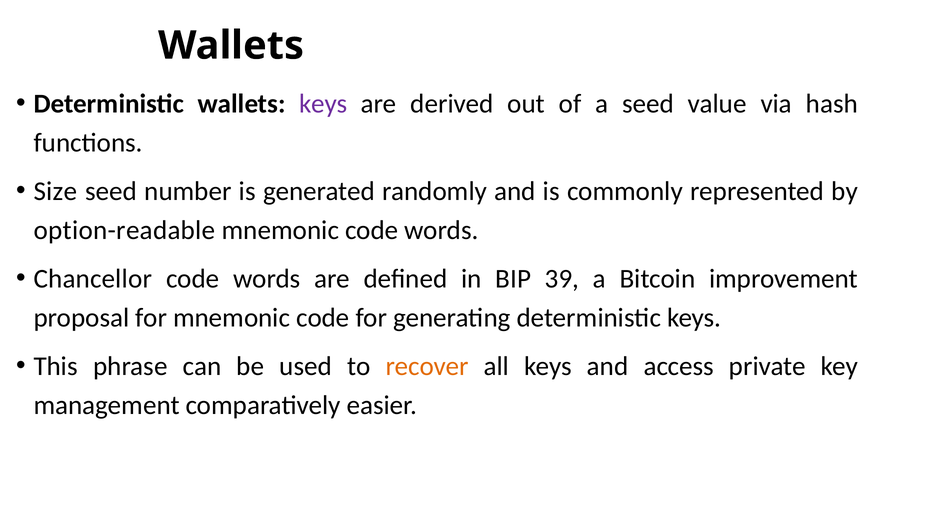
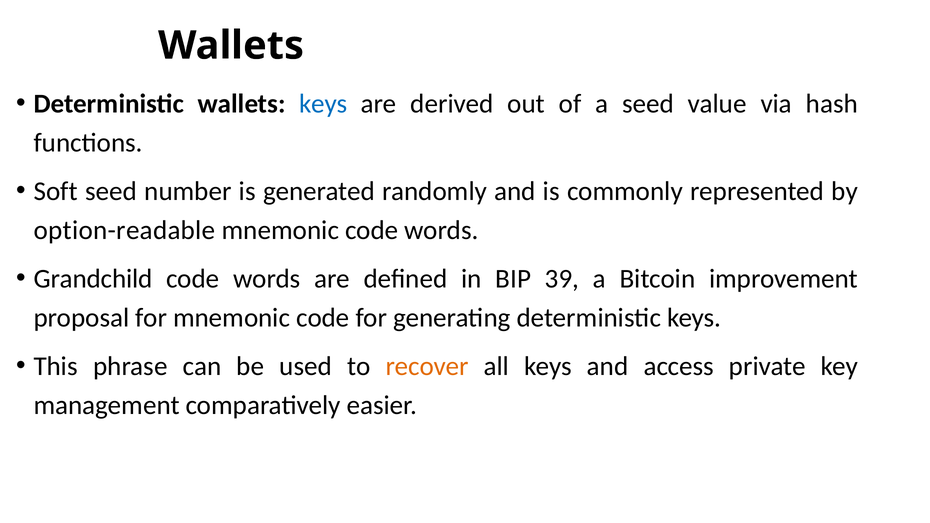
keys colour: purple -> blue (323, 104)
Size: Size -> Soft (56, 191)
Chancellor: Chancellor -> Grandchild (93, 279)
